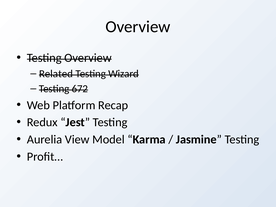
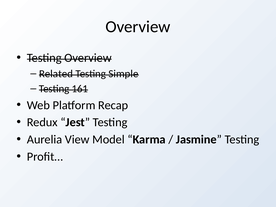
Wizard: Wizard -> Simple (123, 74)
672: 672 -> 161 (80, 89)
